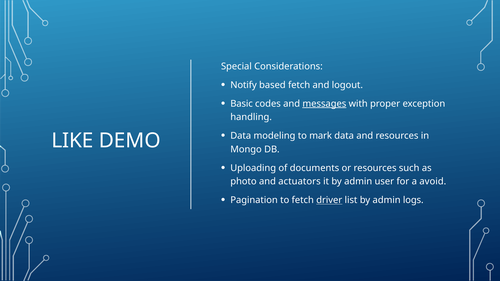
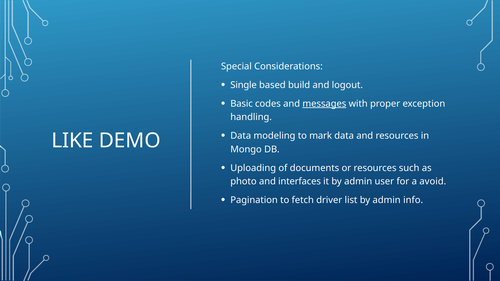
Notify: Notify -> Single (244, 85)
based fetch: fetch -> build (299, 85)
actuators: actuators -> interfaces (300, 182)
driver underline: present -> none (329, 200)
logs: logs -> info (413, 200)
